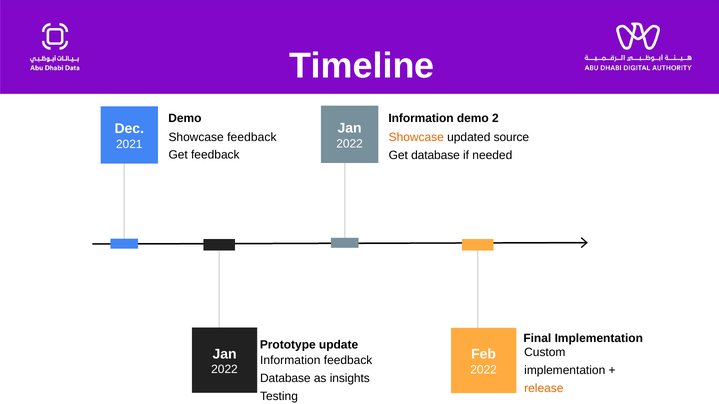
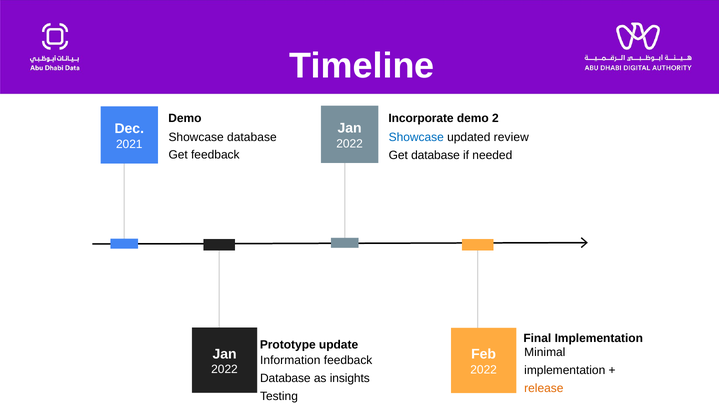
Information: Information -> Incorporate (421, 119)
Showcase feedback: feedback -> database (252, 137)
Showcase colour: orange -> blue (416, 137)
source: source -> review (511, 137)
Custom: Custom -> Minimal (545, 353)
